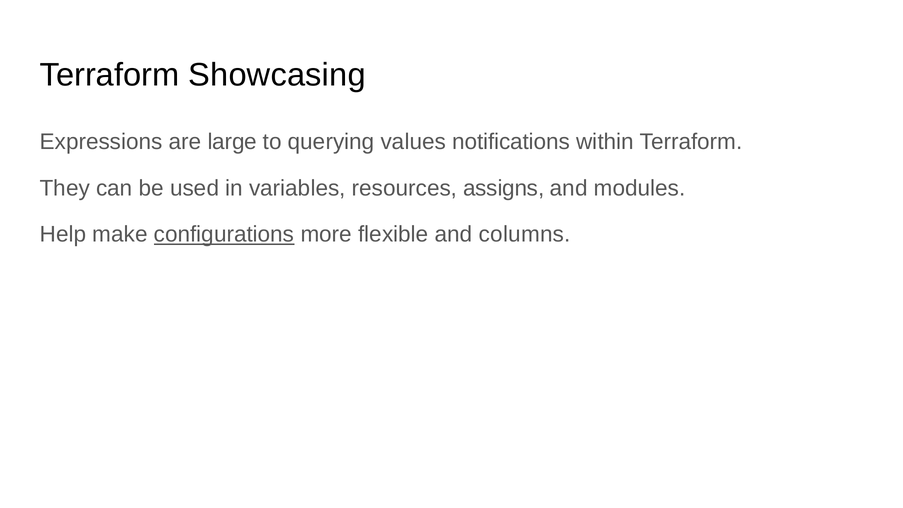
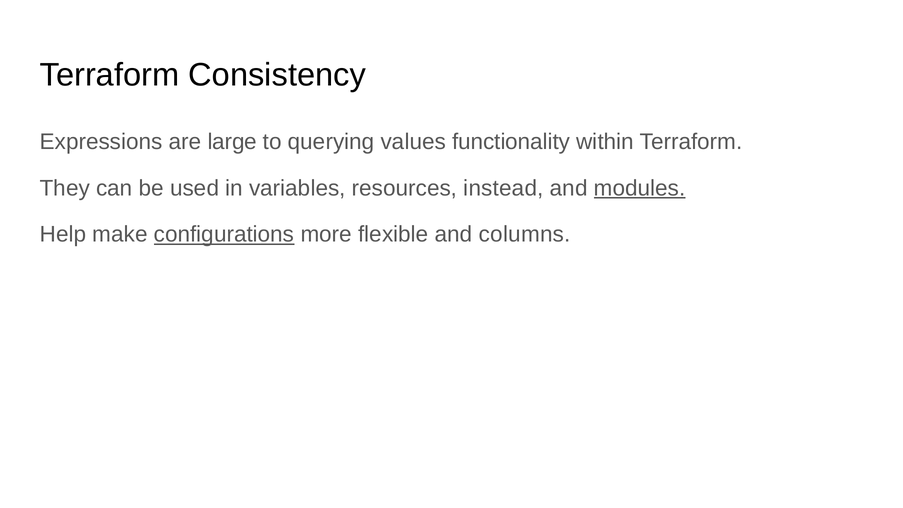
Showcasing: Showcasing -> Consistency (277, 75)
notifications: notifications -> functionality (511, 142)
assigns: assigns -> instead (503, 188)
modules underline: none -> present (640, 188)
